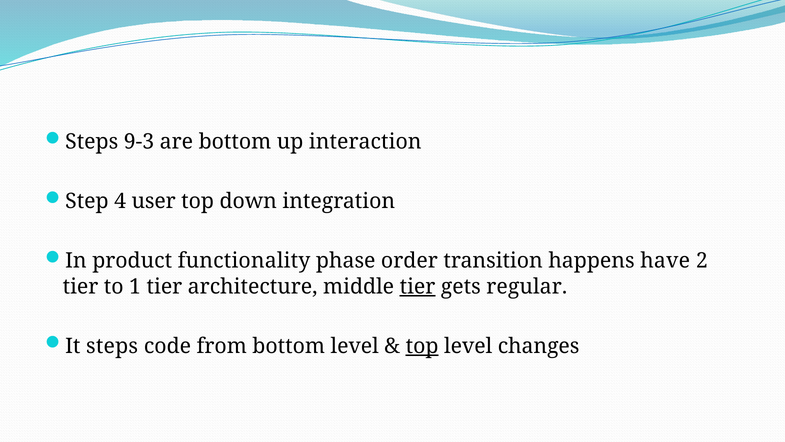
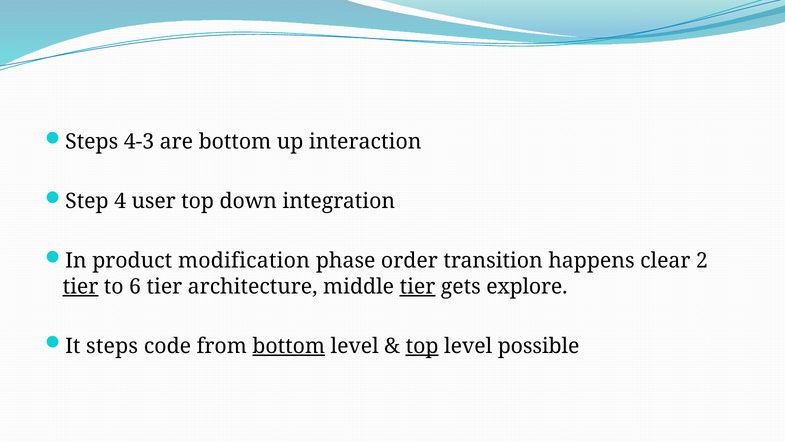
9-3: 9-3 -> 4-3 (139, 142)
functionality: functionality -> modification (244, 261)
have: have -> clear (665, 261)
tier underline: none -> present (81, 286)
1: 1 -> 6 (135, 286)
regular: regular -> explore (527, 286)
bottom underline: none -> present (289, 346)
changes: changes -> possible (539, 346)
